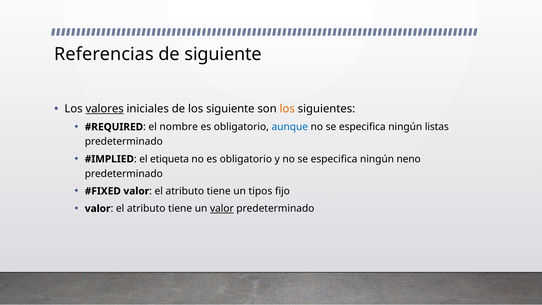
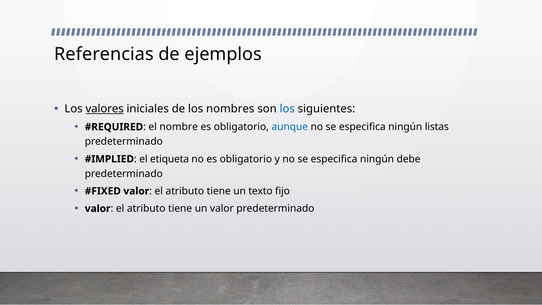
de siguiente: siguiente -> ejemplos (223, 54)
los siguiente: siguiente -> nombres (230, 109)
los colour: orange -> blue (287, 109)
neno: neno -> debe (409, 159)
tipos: tipos -> texto (261, 191)
valor underline: present -> none (222, 209)
